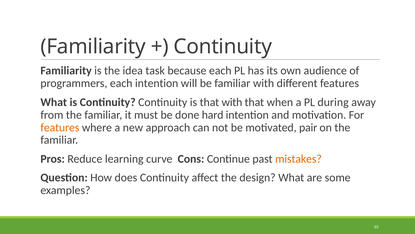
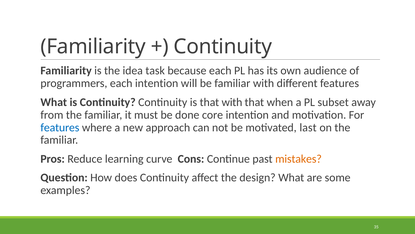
during: during -> subset (333, 102)
hard: hard -> core (213, 115)
features colour: orange -> blue (60, 127)
pair: pair -> last (308, 127)
